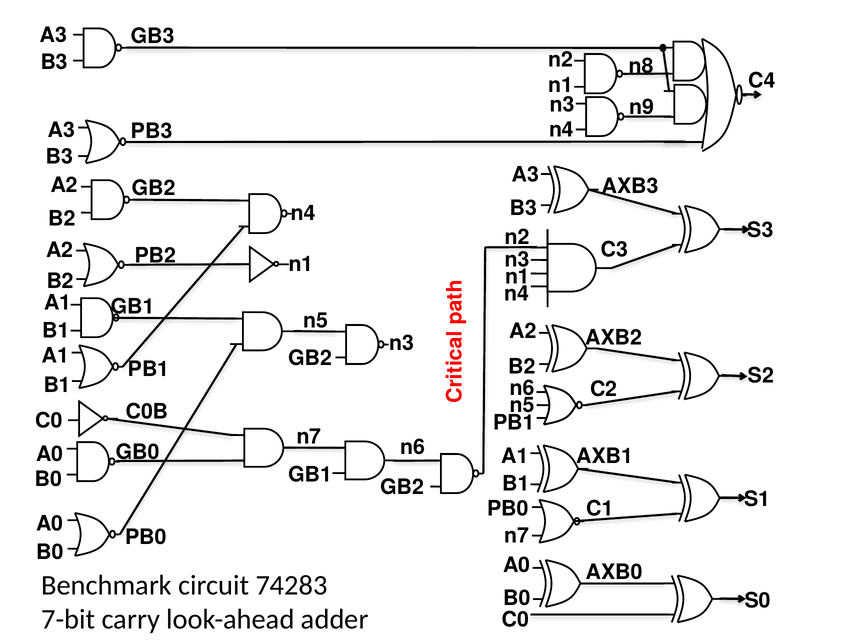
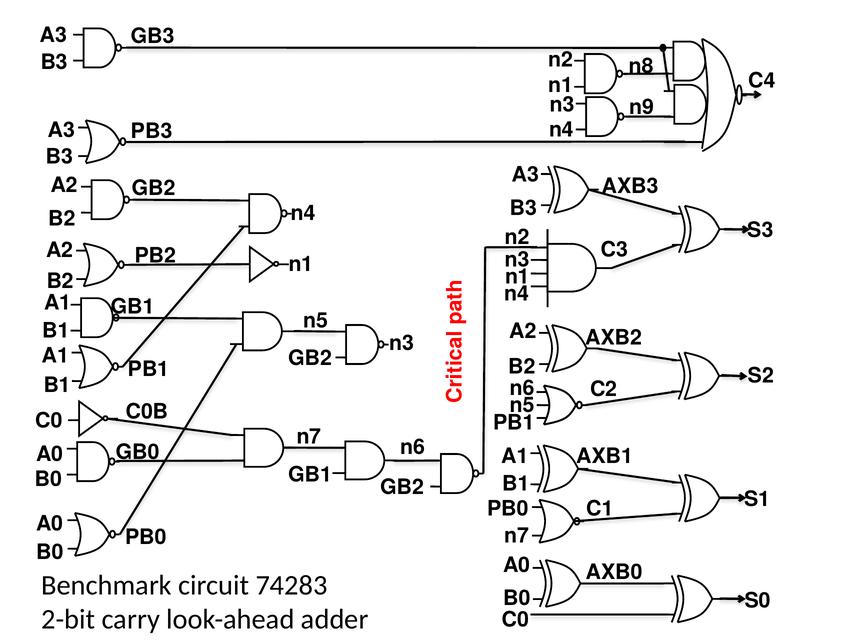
7-bit: 7-bit -> 2-bit (68, 619)
